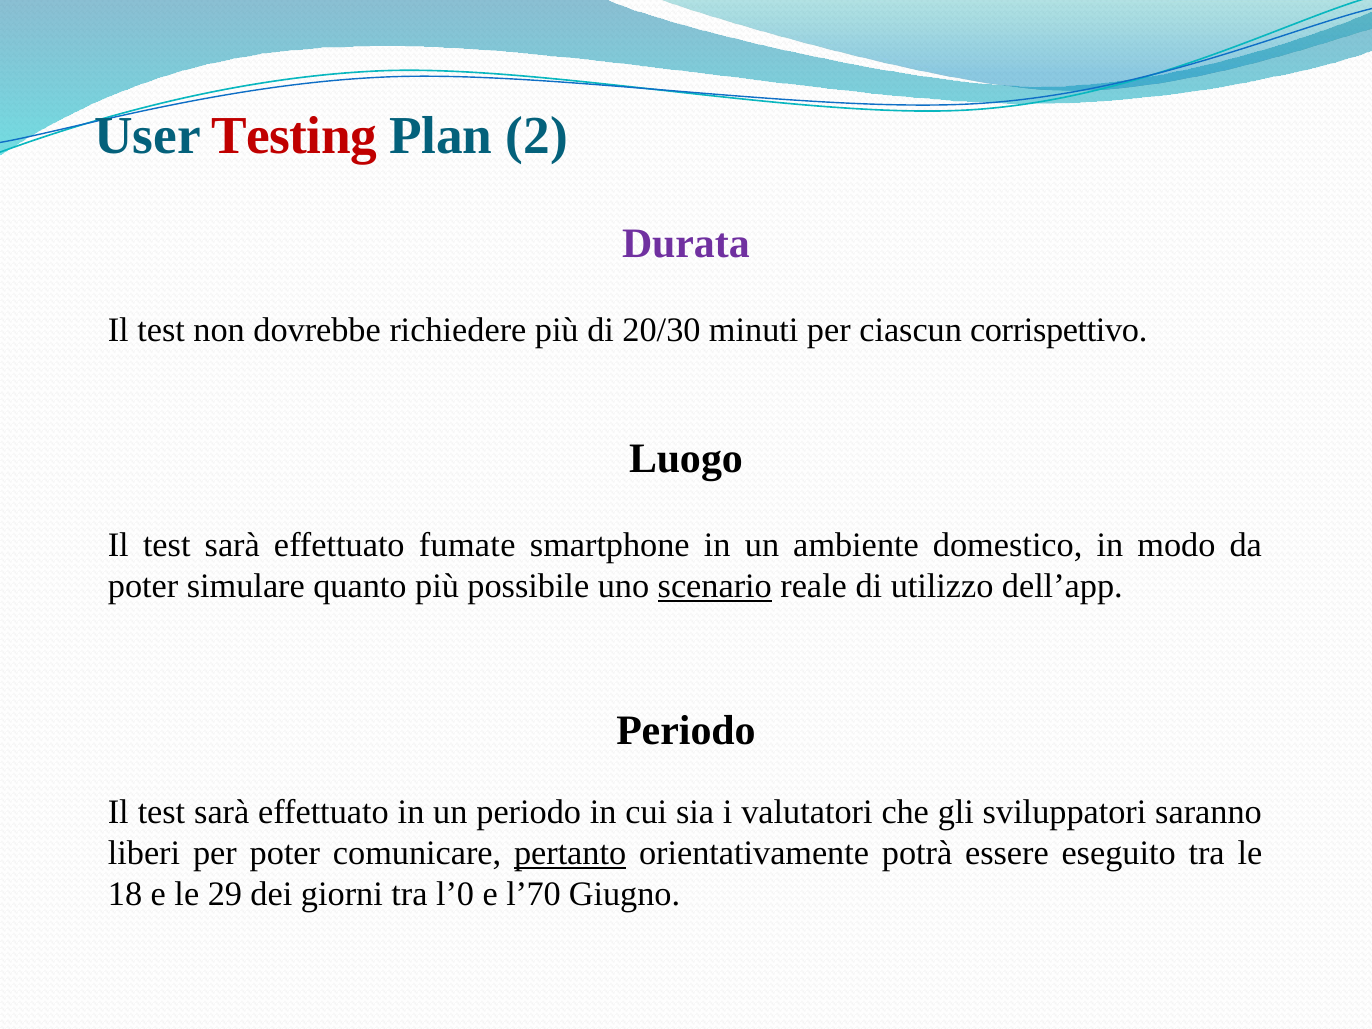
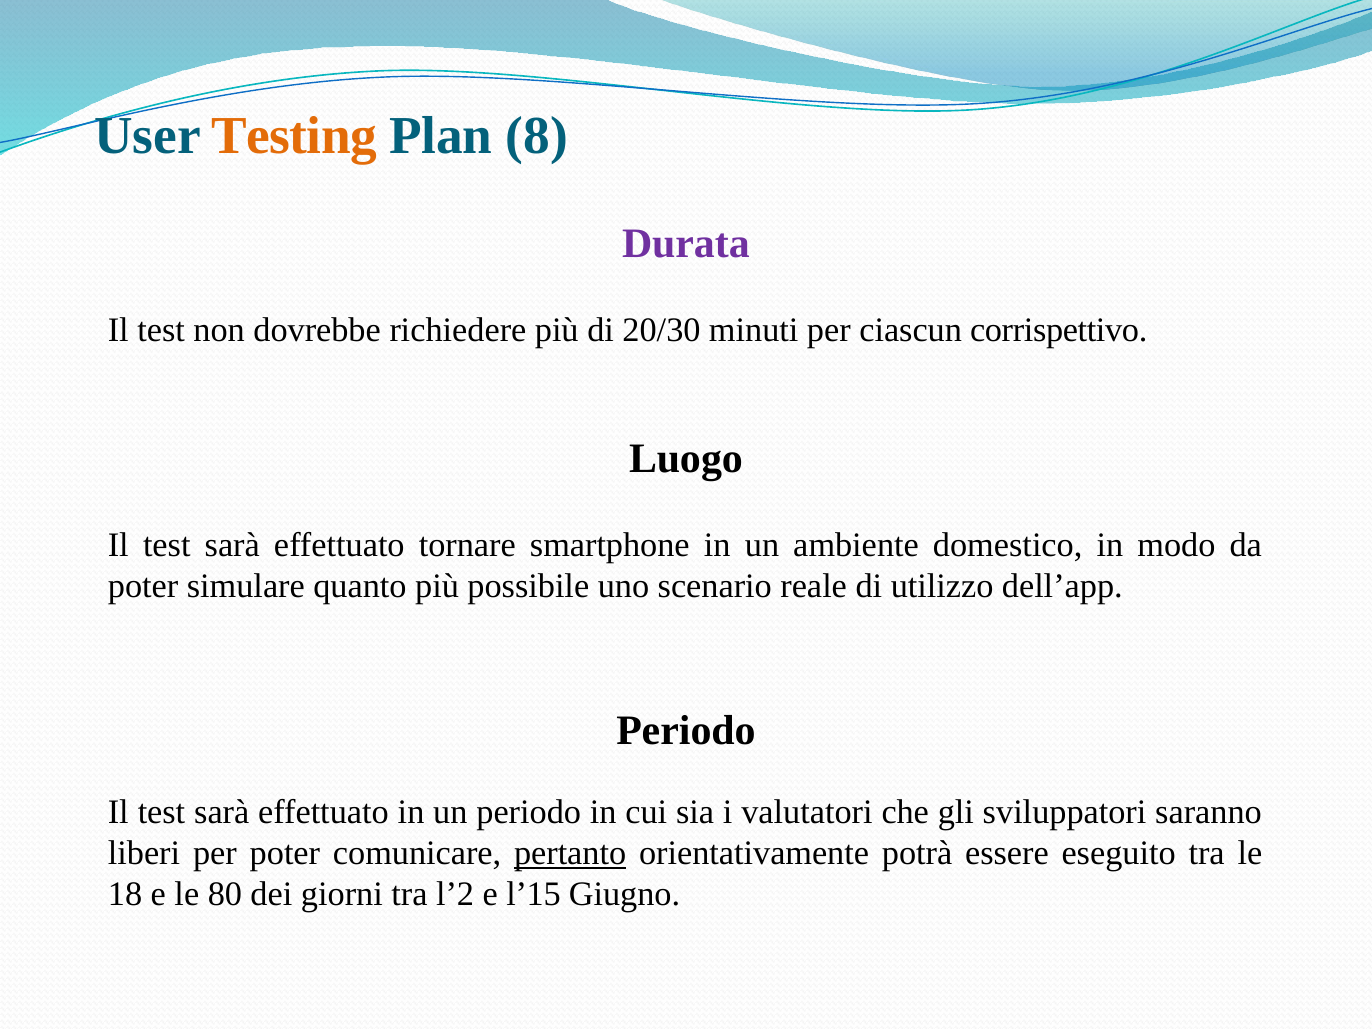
Testing colour: red -> orange (294, 136)
2: 2 -> 8 (537, 136)
fumate: fumate -> tornare (467, 545)
scenario underline: present -> none (715, 587)
29: 29 -> 80 (225, 894)
l’0: l’0 -> l’2 (455, 894)
l’70: l’70 -> l’15 (534, 894)
